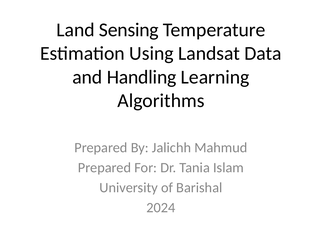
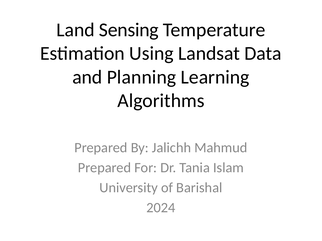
Handling: Handling -> Planning (141, 77)
